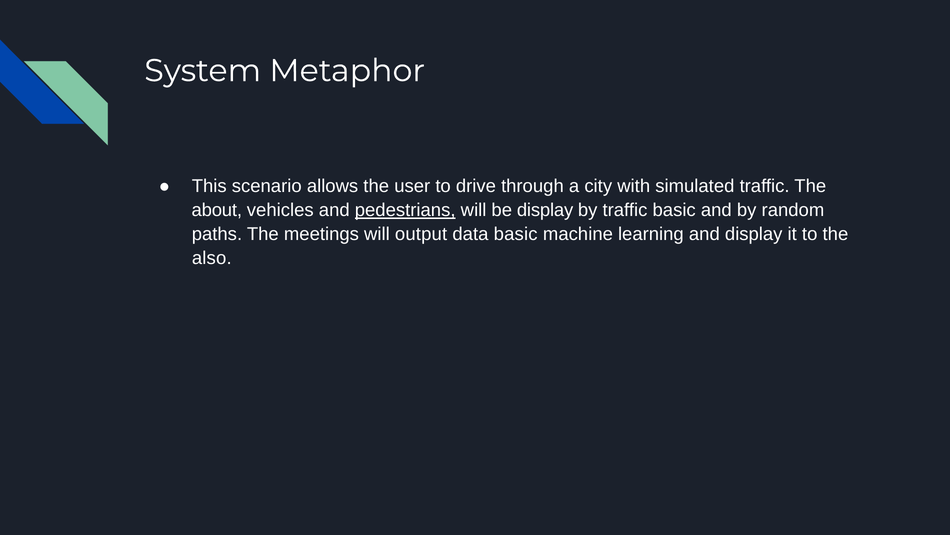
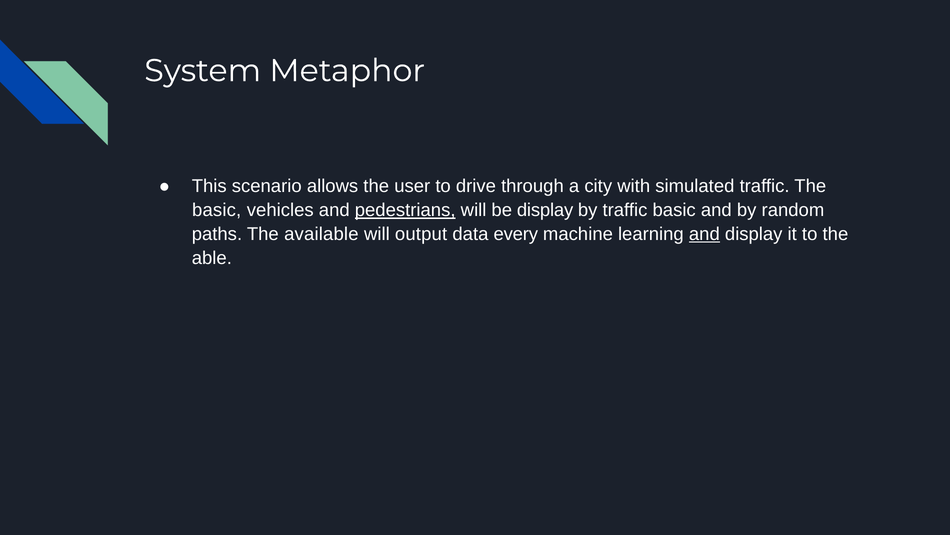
about: about -> basic (217, 210)
meetings: meetings -> available (321, 234)
data basic: basic -> every (516, 234)
and underline: none -> present (704, 234)
also: also -> able (212, 258)
